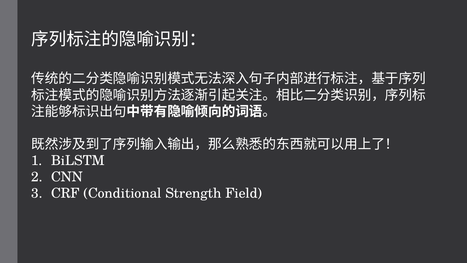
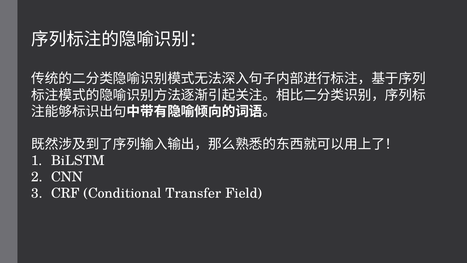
Strength: Strength -> Transfer (193, 193)
